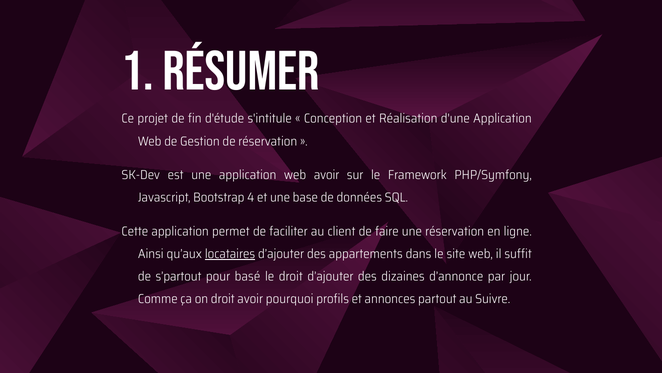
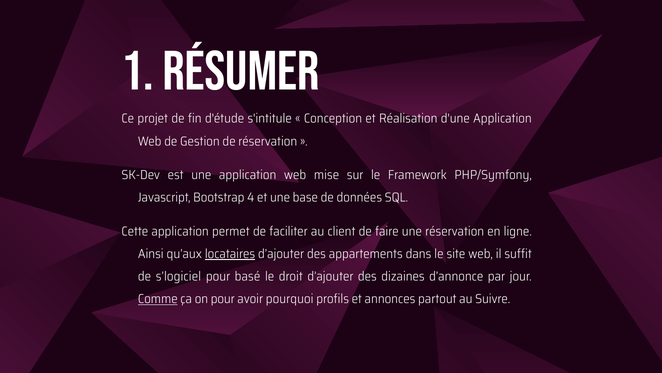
web avoir: avoir -> mise (327, 175)
s’partout: s’partout -> s’logiciel (178, 276)
Comme underline: none -> present (158, 299)
on droit: droit -> pour (223, 299)
